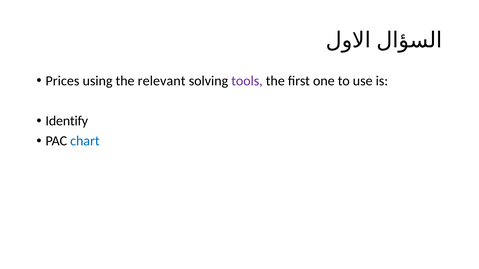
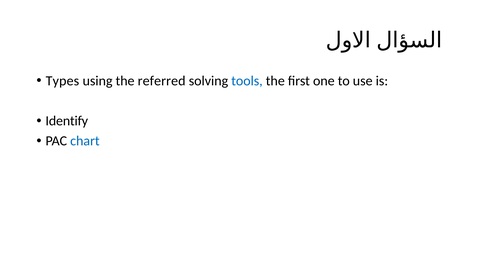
Prices: Prices -> Types (62, 81)
relevant: relevant -> referred (162, 81)
tools colour: purple -> blue (247, 81)
